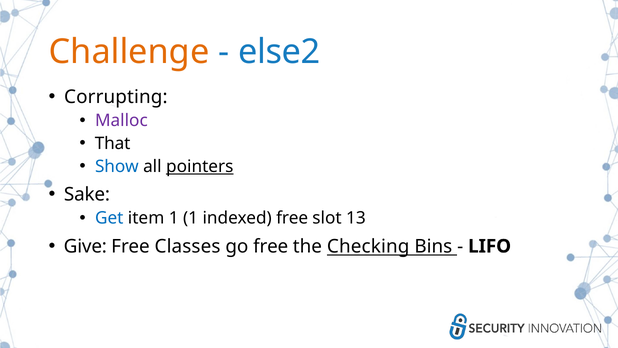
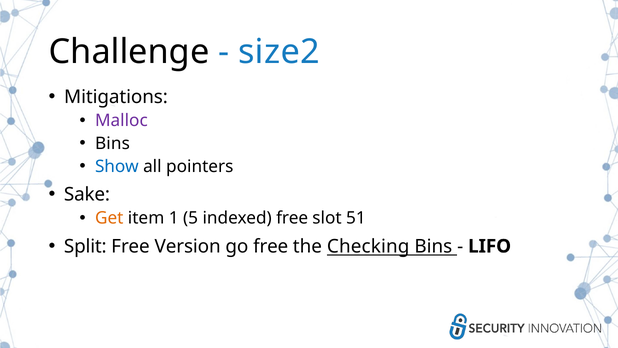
Challenge colour: orange -> black (129, 52)
else2: else2 -> size2 (279, 52)
Corrupting: Corrupting -> Mitigations (116, 97)
That: That -> Bins (112, 143)
pointers underline: present -> none (200, 166)
Get colour: blue -> orange (109, 218)
1 1: 1 -> 5 (191, 218)
13: 13 -> 51 (356, 218)
Give: Give -> Split (85, 246)
Classes: Classes -> Version (188, 246)
